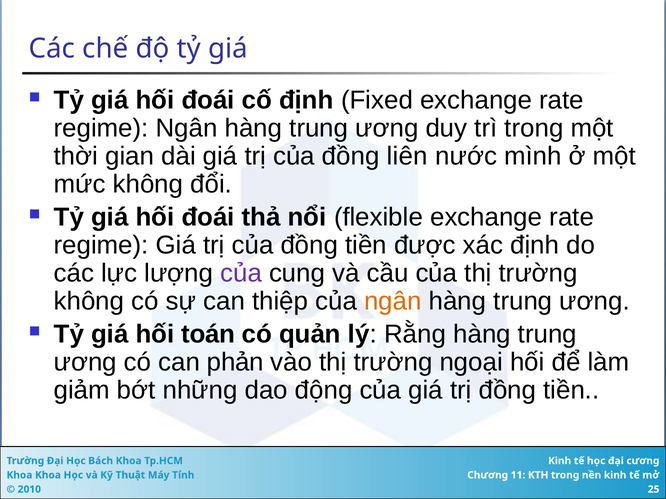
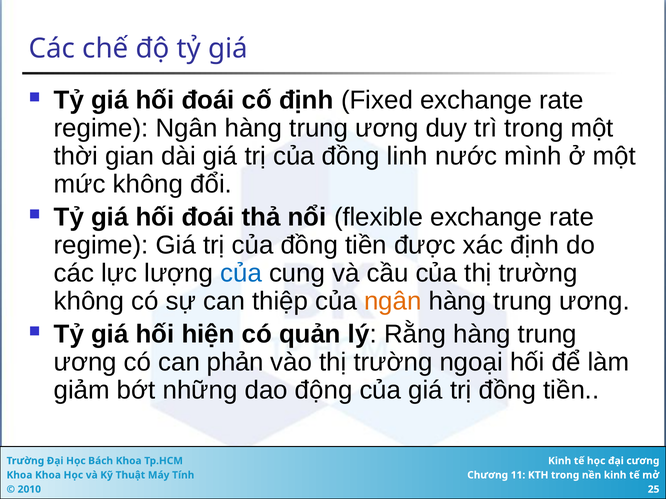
liên: liên -> linh (407, 156)
của colour: purple -> blue (241, 273)
toán: toán -> hiện (208, 335)
